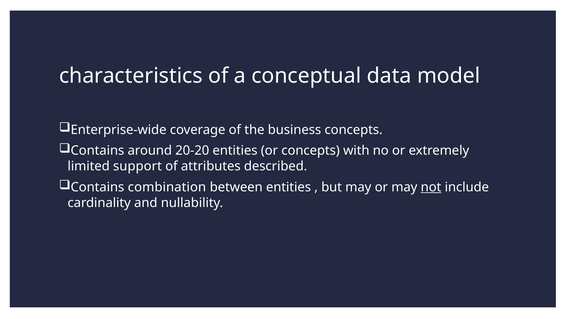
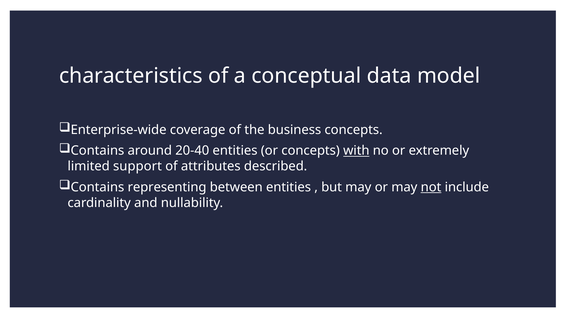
20-20: 20-20 -> 20-40 (192, 151)
with underline: none -> present (356, 151)
combination: combination -> representing (167, 187)
